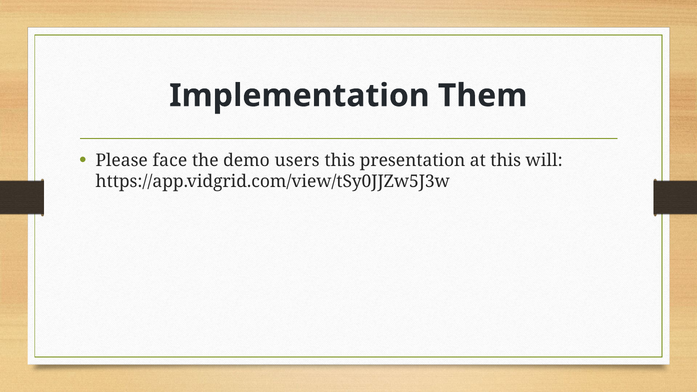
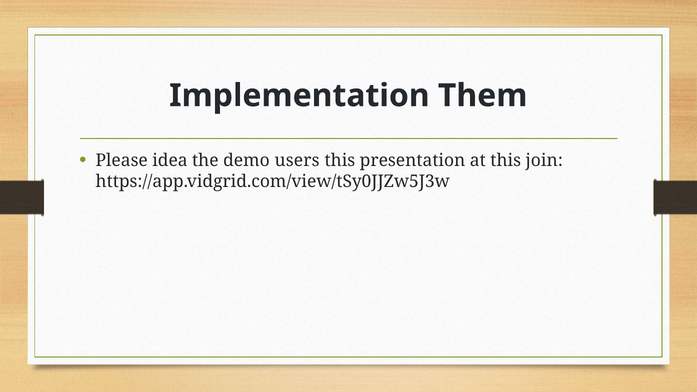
face: face -> idea (170, 160)
will: will -> join (544, 160)
